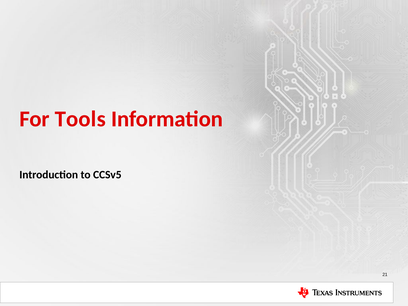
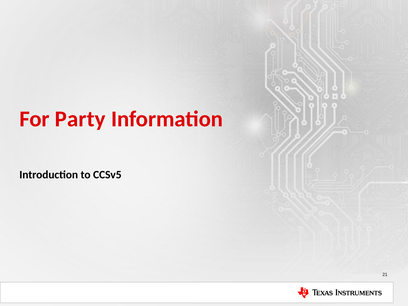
Tools: Tools -> Party (80, 119)
